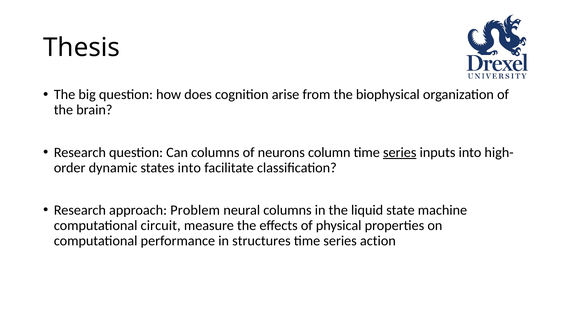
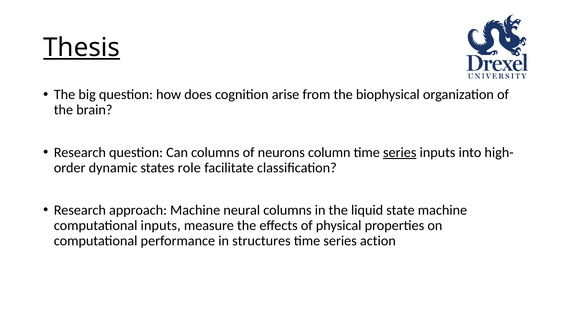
Thesis underline: none -> present (82, 48)
states into: into -> role (189, 168)
approach Problem: Problem -> Machine (195, 210)
computational circuit: circuit -> inputs (161, 225)
